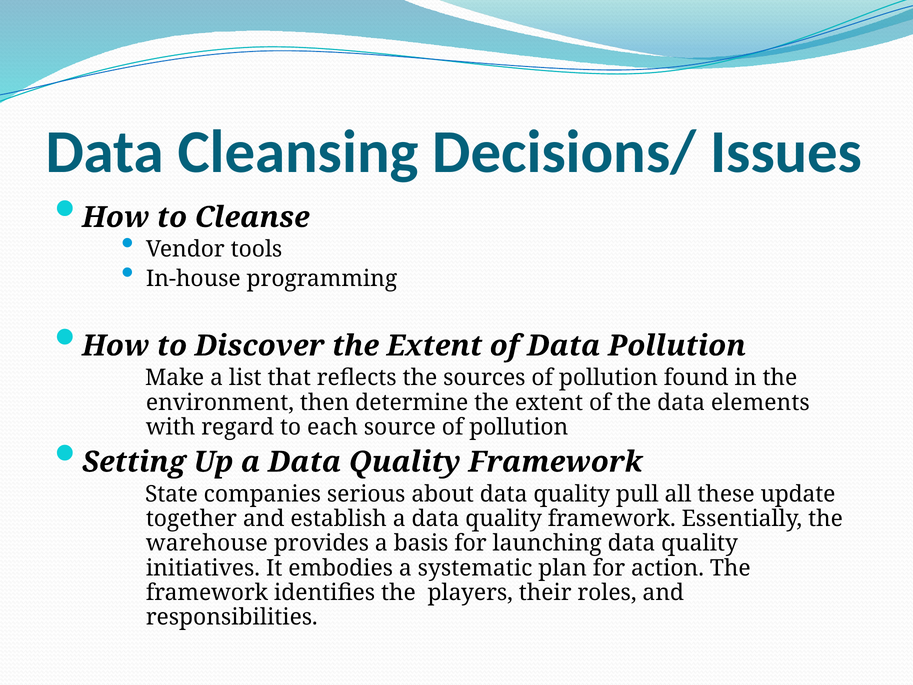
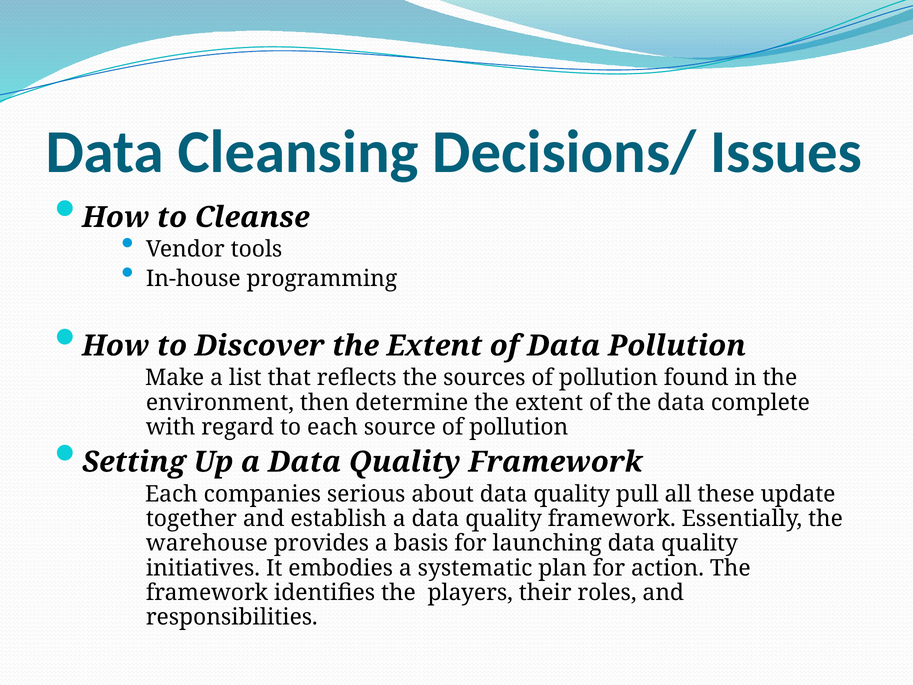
elements: elements -> complete (760, 402)
State: State -> Each (171, 494)
